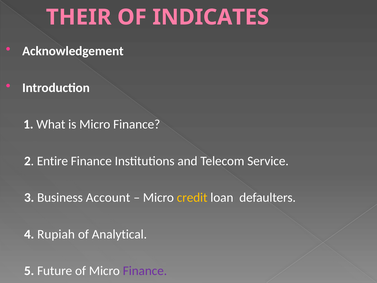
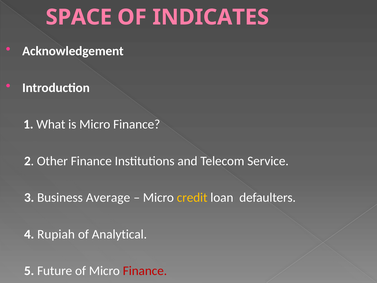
THEIR: THEIR -> SPACE (79, 17)
Entire: Entire -> Other (52, 161)
Account: Account -> Average (108, 197)
Finance colour: purple -> red (145, 271)
